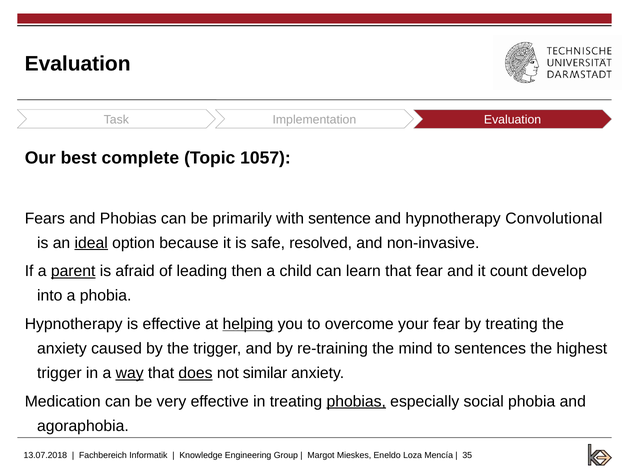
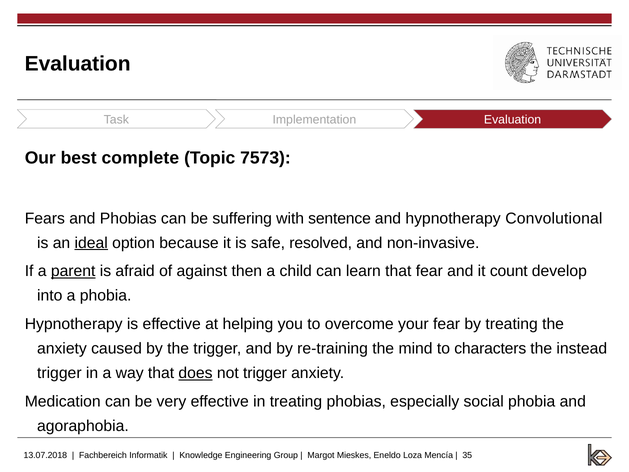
1057: 1057 -> 7573 (265, 158)
primarily: primarily -> suffering (242, 218)
leading: leading -> against (202, 271)
helping underline: present -> none (248, 324)
sentences: sentences -> characters (490, 348)
highest: highest -> instead (582, 348)
way underline: present -> none (130, 373)
not similar: similar -> trigger (265, 373)
phobias underline: present -> none (356, 401)
